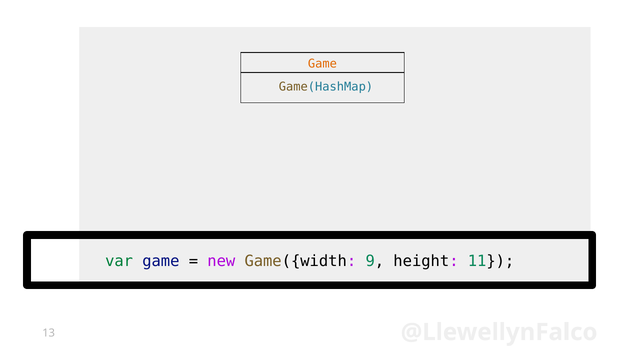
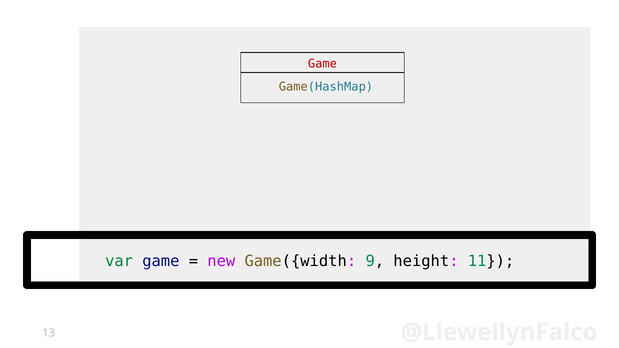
Game colour: orange -> red (322, 64)
